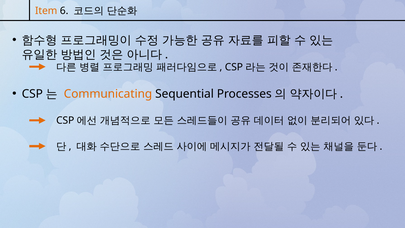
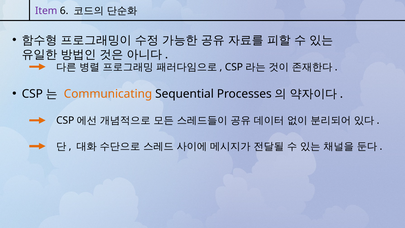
Item colour: orange -> purple (46, 11)
